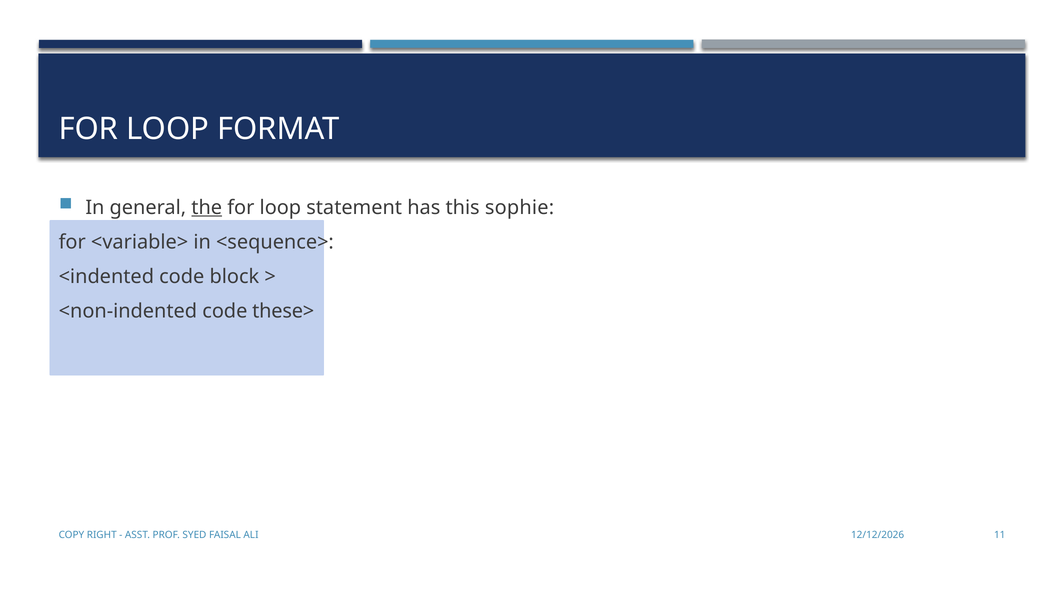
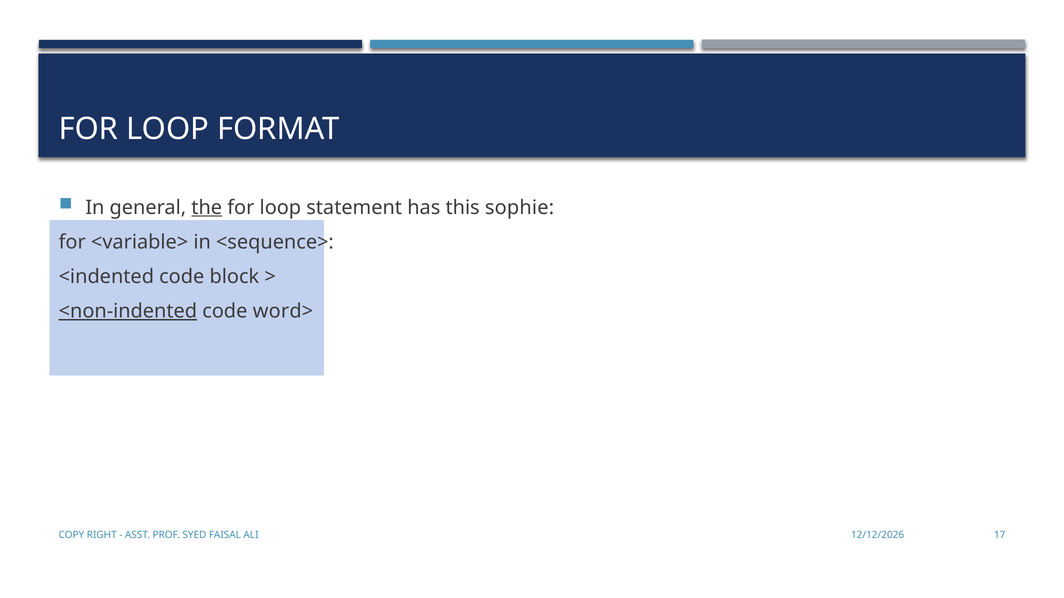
<non-indented underline: none -> present (128, 311)
these>: these> -> word> (283, 311)
11: 11 -> 17 (1000, 536)
